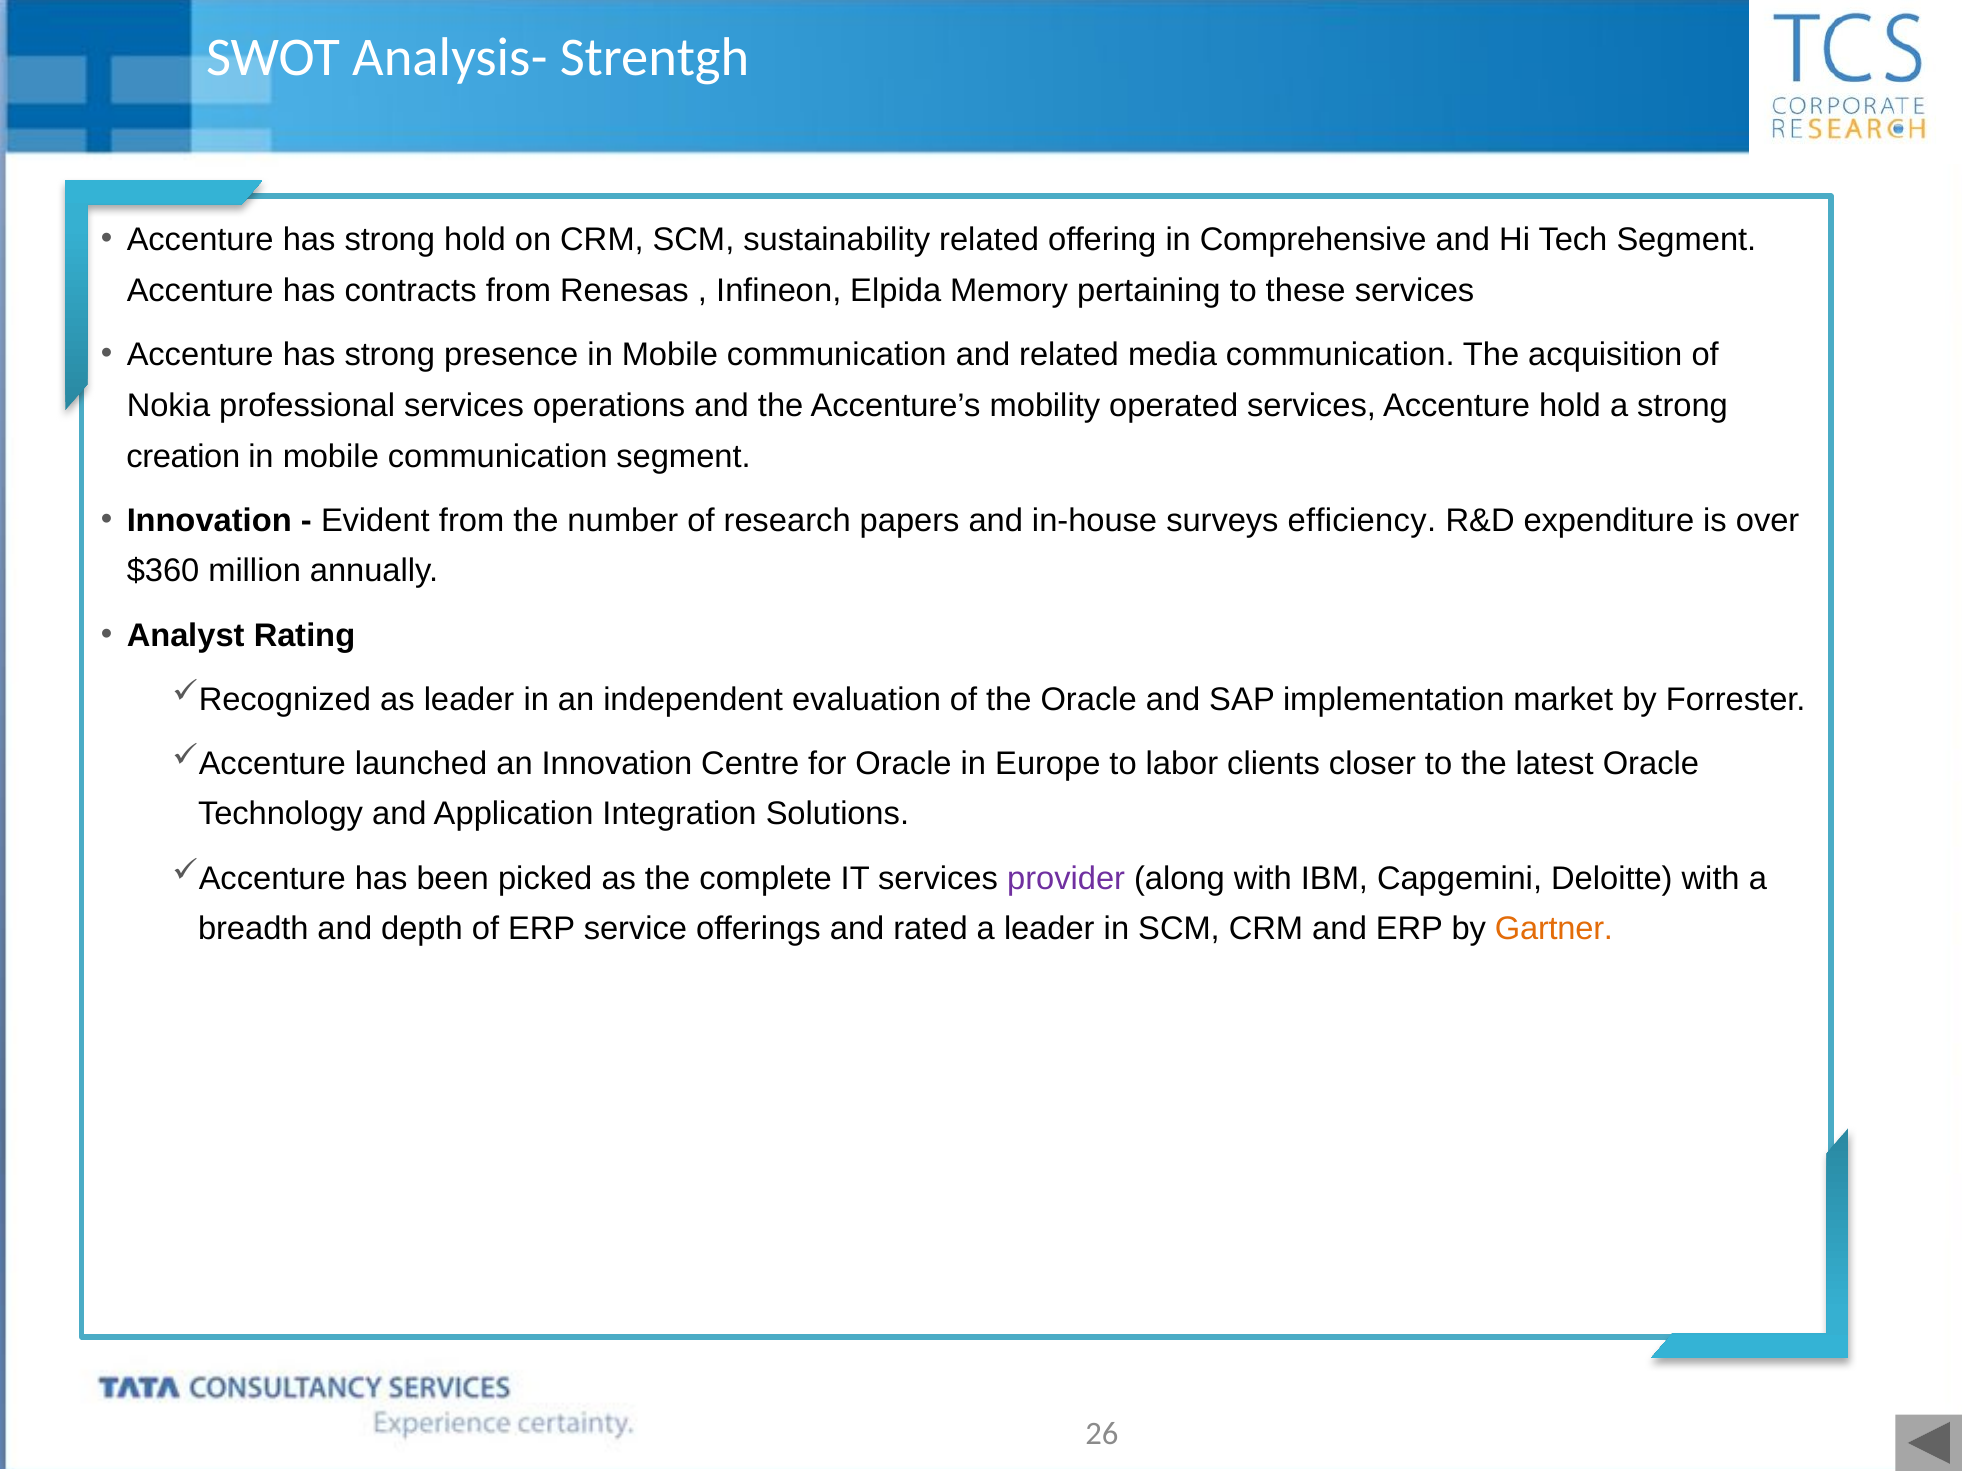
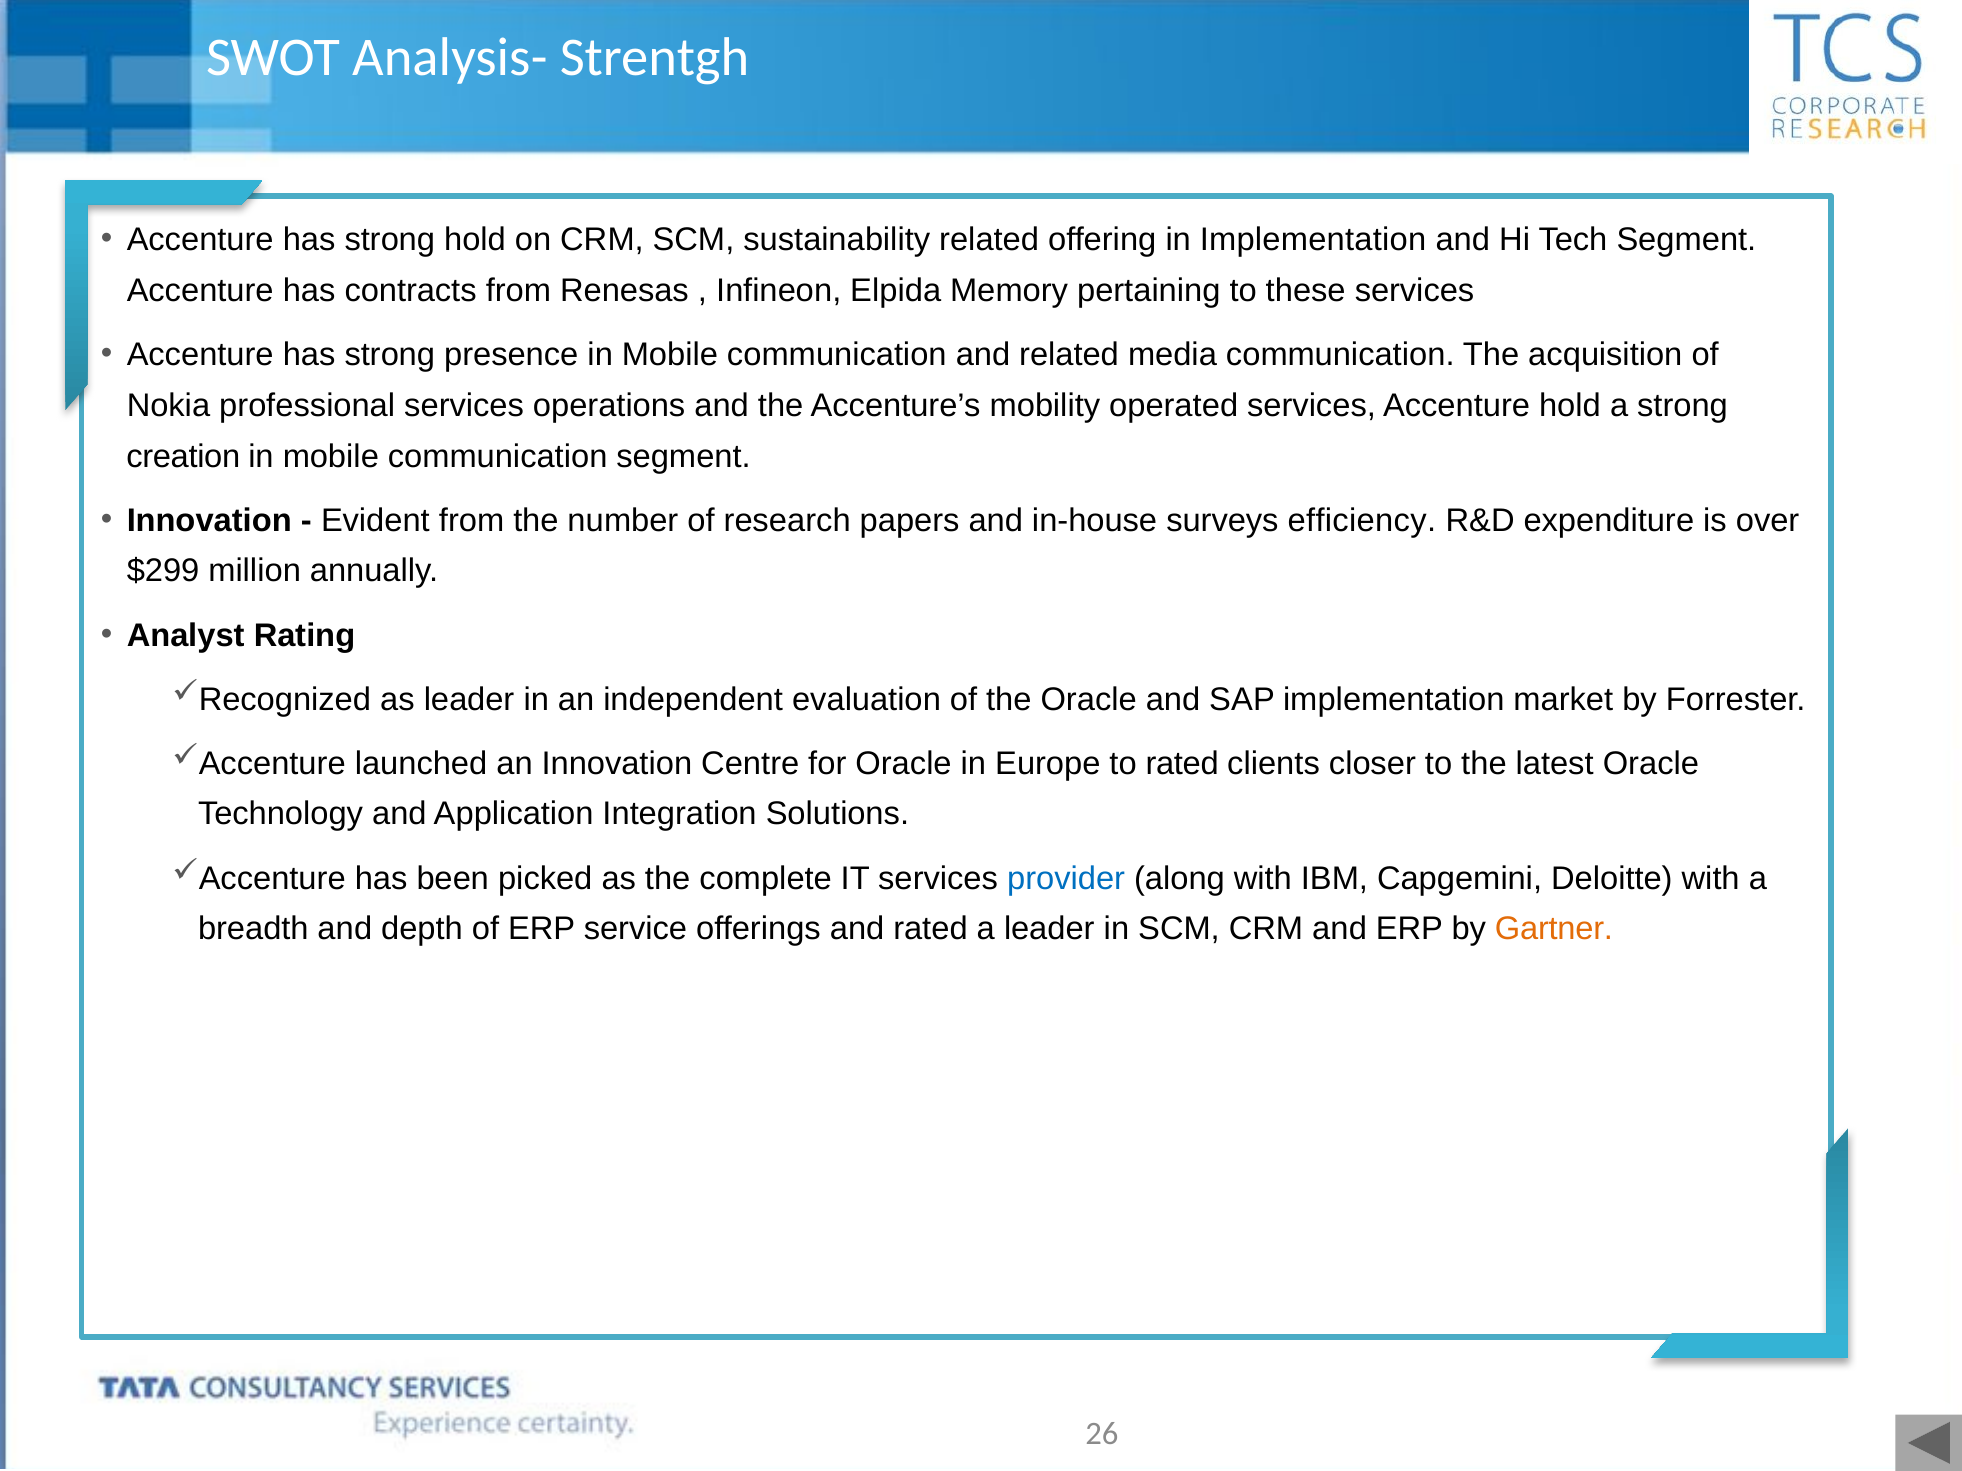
in Comprehensive: Comprehensive -> Implementation (1313, 239)
$360: $360 -> $299 (163, 571)
to labor: labor -> rated (1182, 764)
provider colour: purple -> blue (1066, 879)
